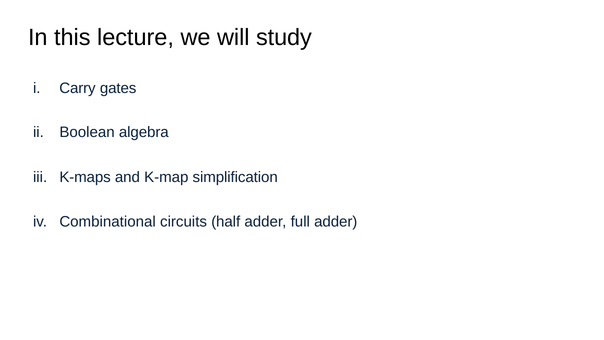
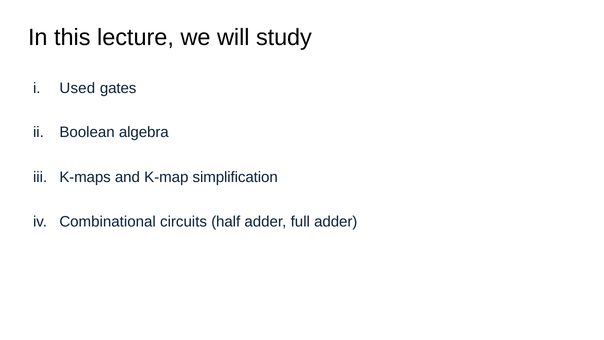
Carry: Carry -> Used (77, 88)
